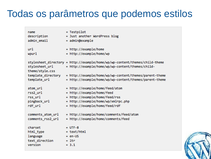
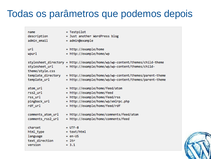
estilos: estilos -> depois (178, 14)
